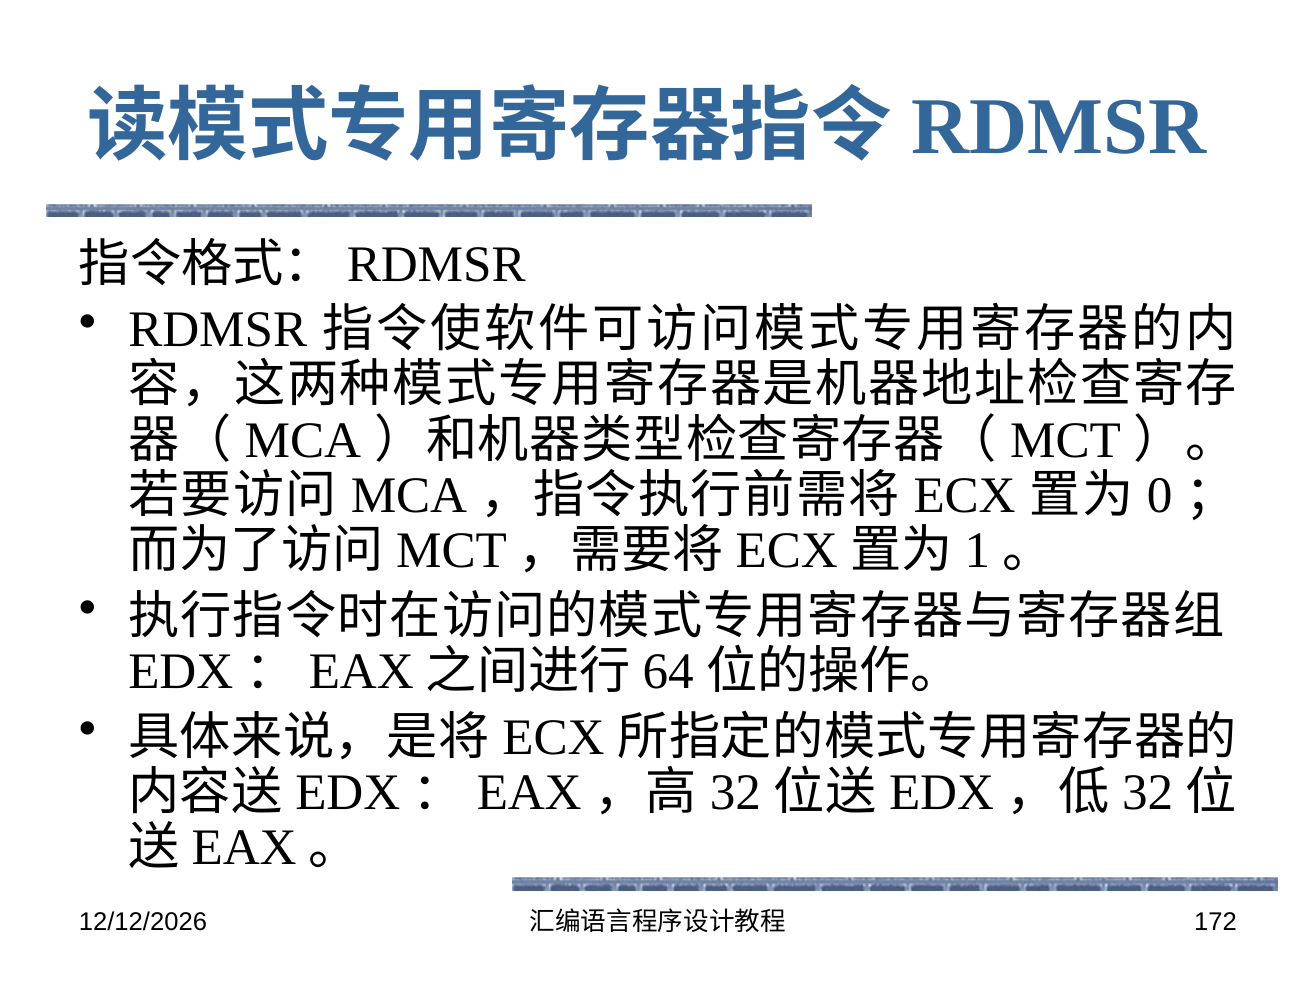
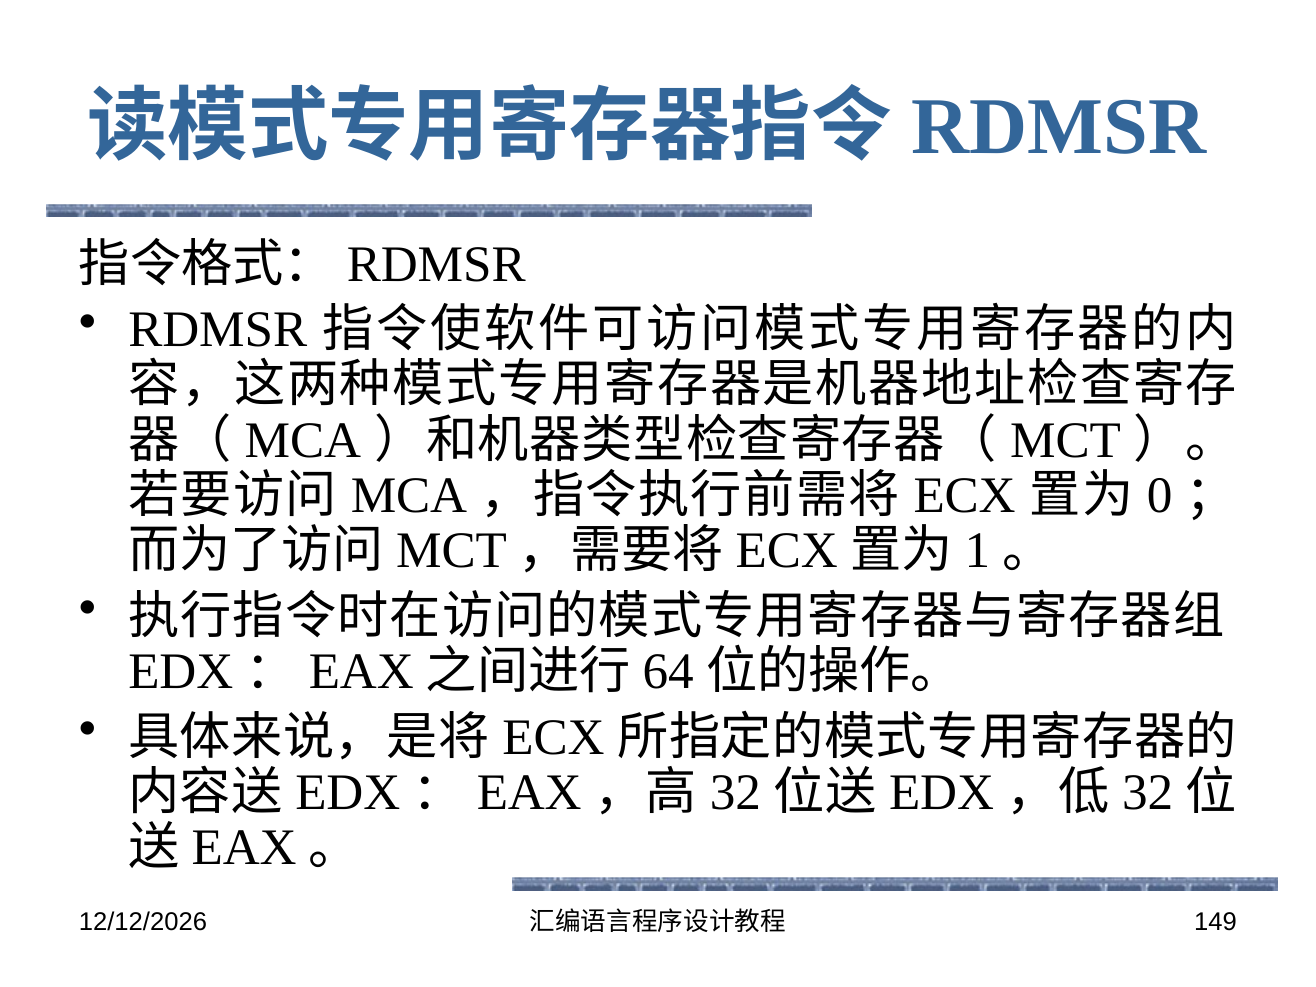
172: 172 -> 149 (1216, 923)
